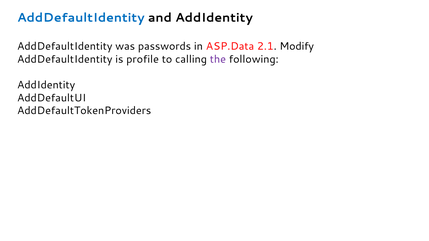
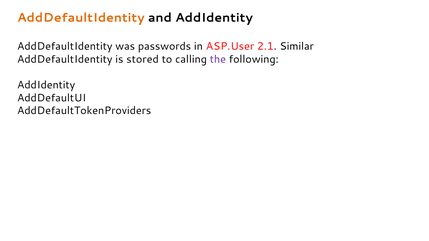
AddDefaultIdentity colour: blue -> orange (81, 18)
ASP.Data: ASP.Data -> ASP.User (230, 47)
Modify: Modify -> Similar (297, 47)
profile: profile -> stored (143, 59)
